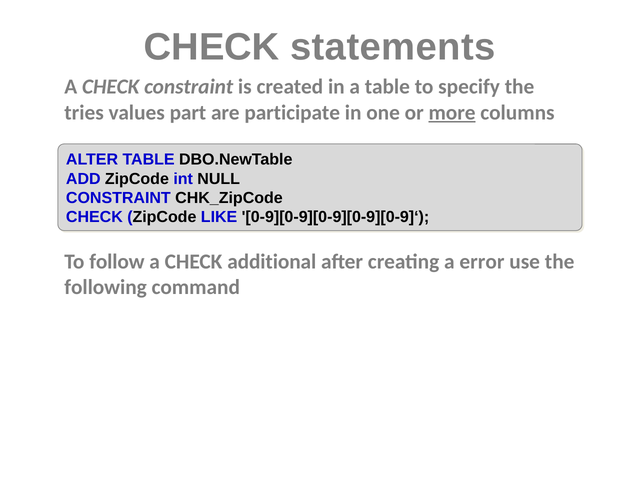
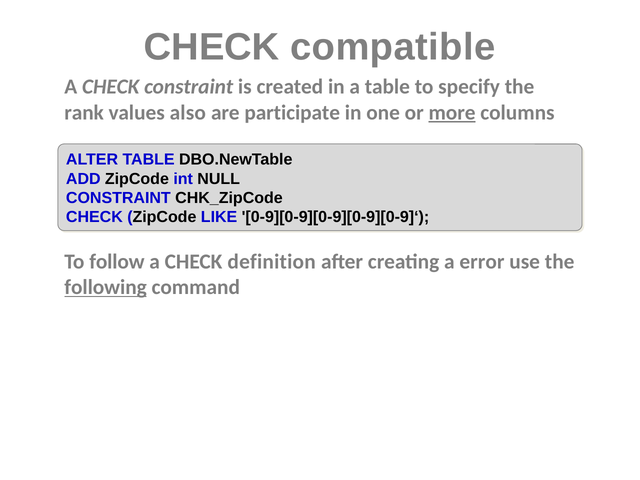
statements: statements -> compatible (393, 47)
tries: tries -> rank (84, 113)
part: part -> also (188, 113)
additional: additional -> definition (272, 262)
following underline: none -> present (106, 287)
